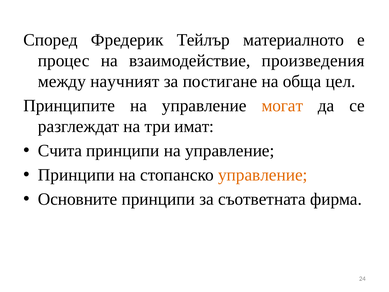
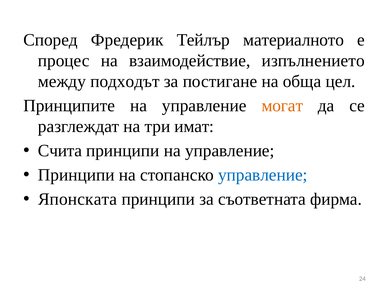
произведения: произведения -> изпълнението (313, 61)
научният: научният -> подходът (125, 81)
управление colour: orange -> blue (263, 175)
Основните: Основните -> Японската (78, 199)
